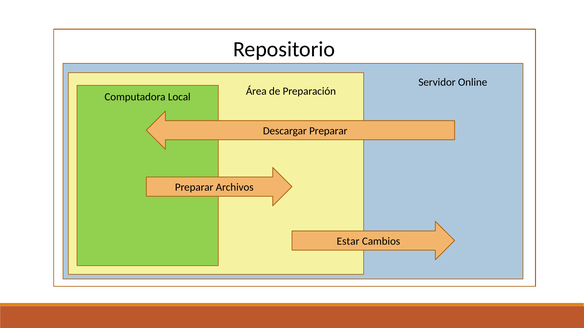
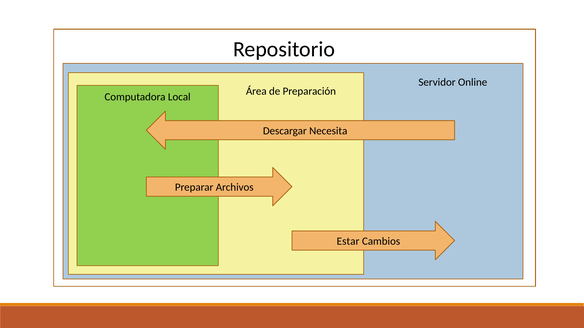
Descargar Preparar: Preparar -> Necesita (328, 131)
